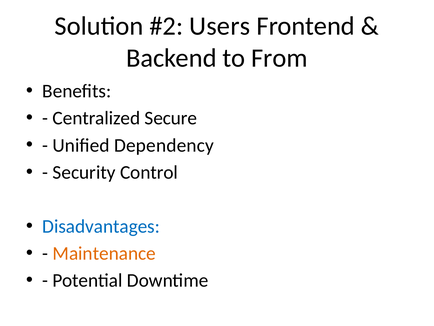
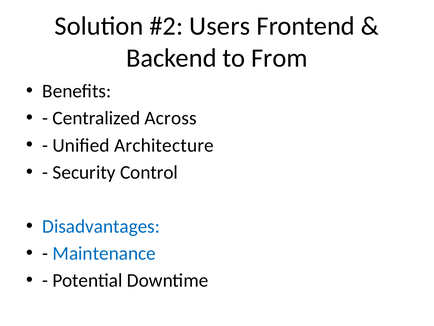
Secure: Secure -> Across (171, 118)
Dependency: Dependency -> Architecture (164, 145)
Maintenance colour: orange -> blue (104, 253)
